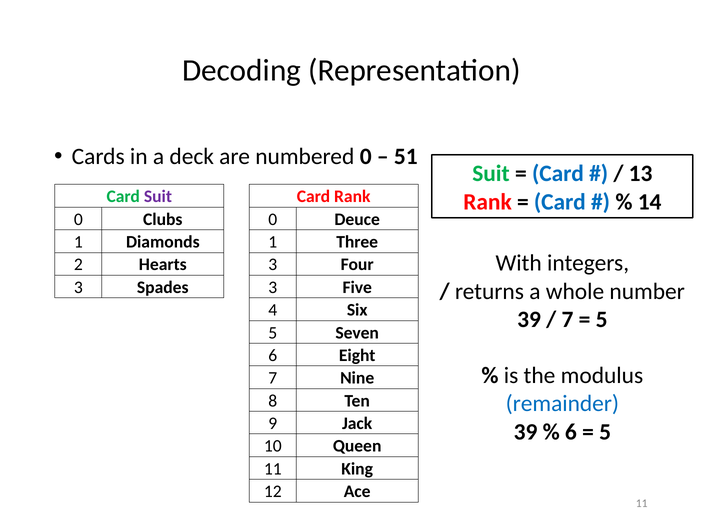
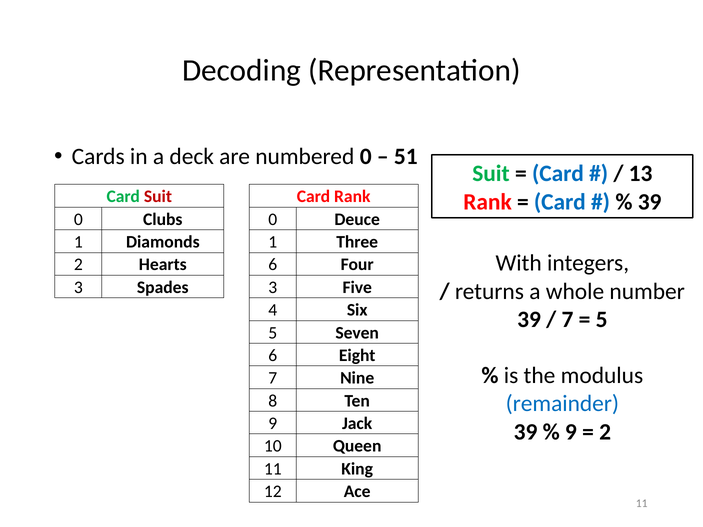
Suit colour: purple -> red (158, 197)
14: 14 -> 39 (650, 202)
Hearts 3: 3 -> 6 (273, 265)
6: 6 -> 9 (571, 432)
5: 5 -> 2 (605, 432)
